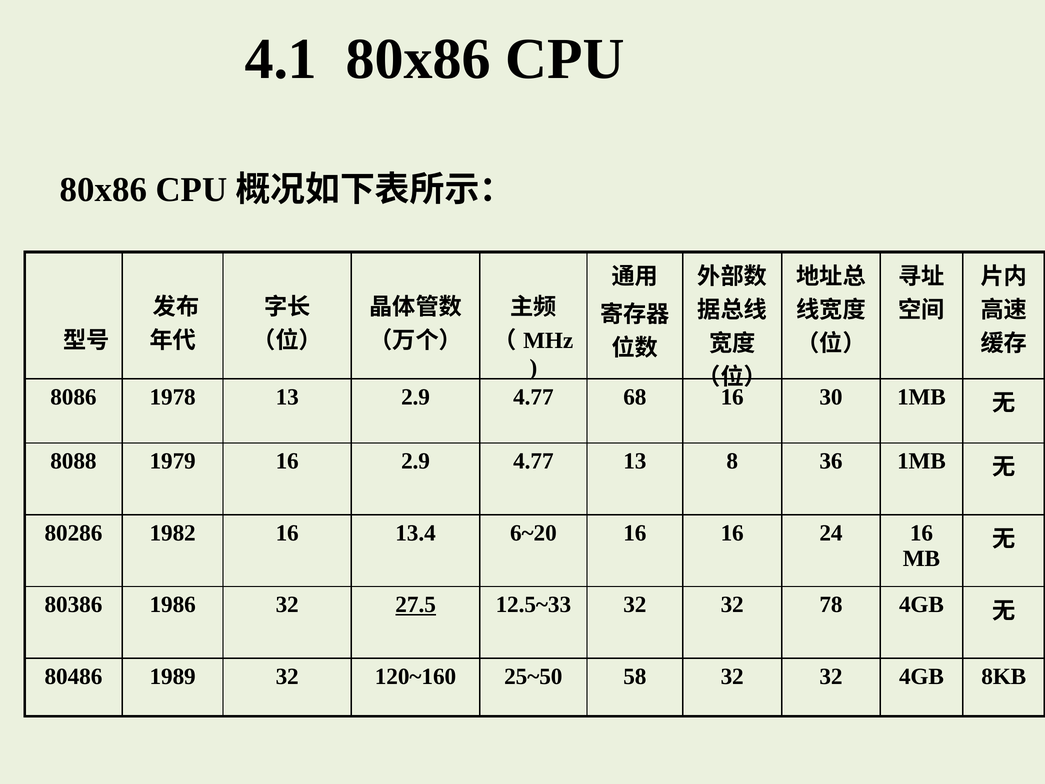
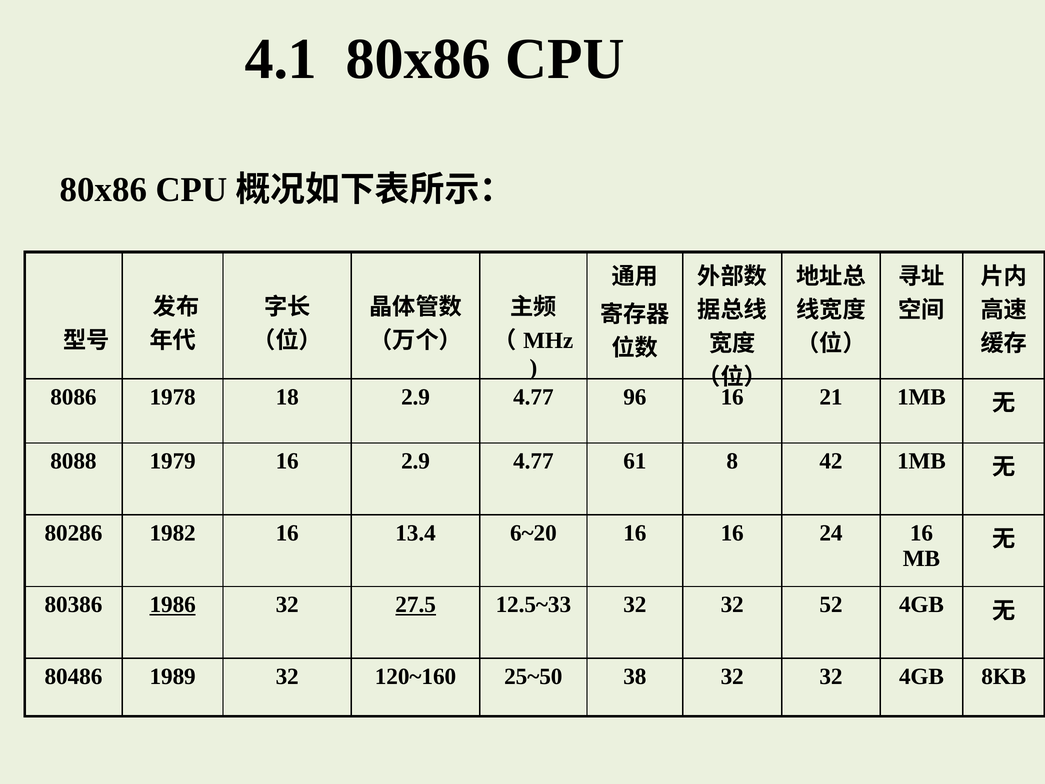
1978 13: 13 -> 18 (287, 397)
68: 68 -> 96 (635, 397)
30: 30 -> 21 (831, 397)
4.77 13: 13 -> 61 (635, 461)
36: 36 -> 42 (831, 461)
1986 underline: none -> present (173, 605)
78: 78 -> 52 (831, 605)
58: 58 -> 38 (635, 676)
